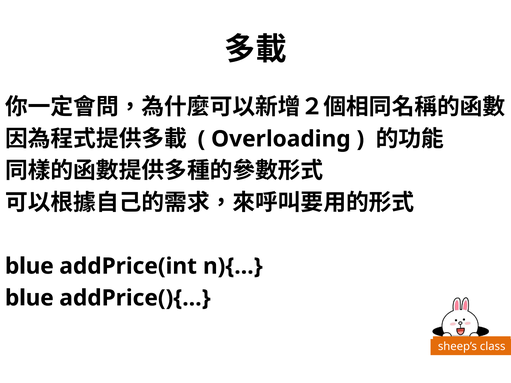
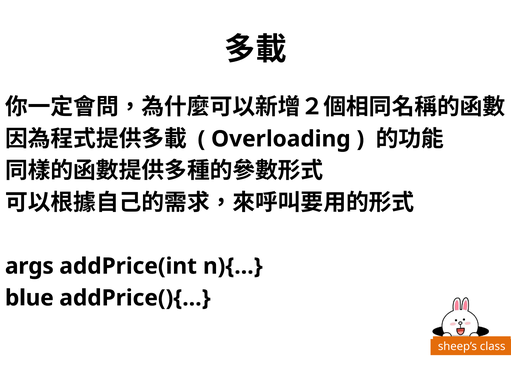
blue: blue -> args (29, 266)
